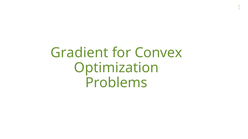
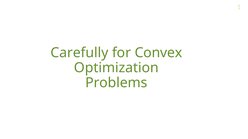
Gradient: Gradient -> Carefully (79, 53)
